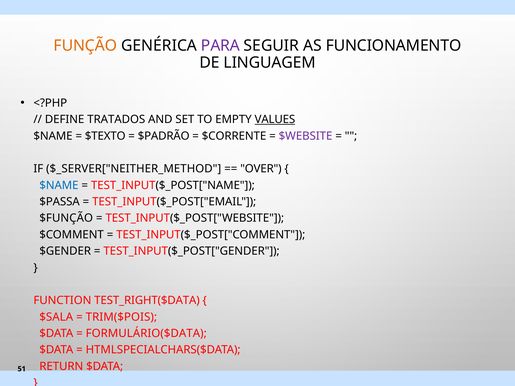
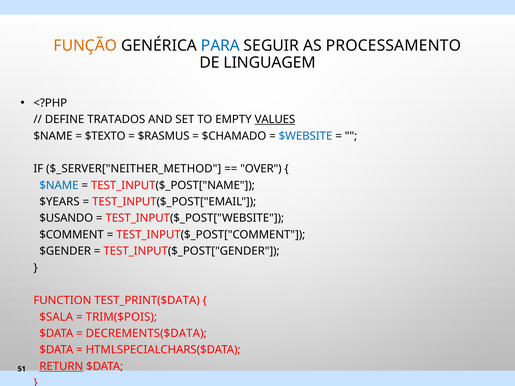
PARA colour: purple -> blue (220, 46)
FUNCIONAMENTO: FUNCIONAMENTO -> PROCESSAMENTO (393, 46)
$PADRÃO: $PADRÃO -> $RASMUS (164, 136)
$CORRENTE: $CORRENTE -> $CHAMADO (234, 136)
$WEBSITE colour: purple -> blue (306, 136)
$PASSA: $PASSA -> $YEARS (59, 202)
$FUNÇÃO: $FUNÇÃO -> $USANDO (66, 218)
TEST_RIGHT($DATA: TEST_RIGHT($DATA -> TEST_PRINT($DATA (147, 301)
FORMULÁRIO($DATA: FORMULÁRIO($DATA -> DECREMENTS($DATA (146, 334)
RETURN underline: none -> present (61, 367)
